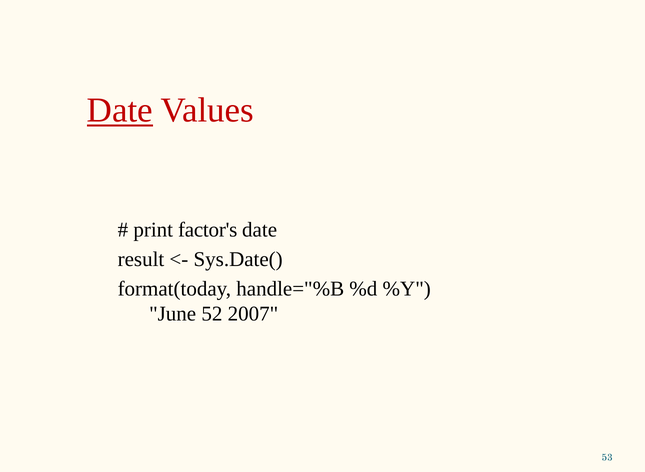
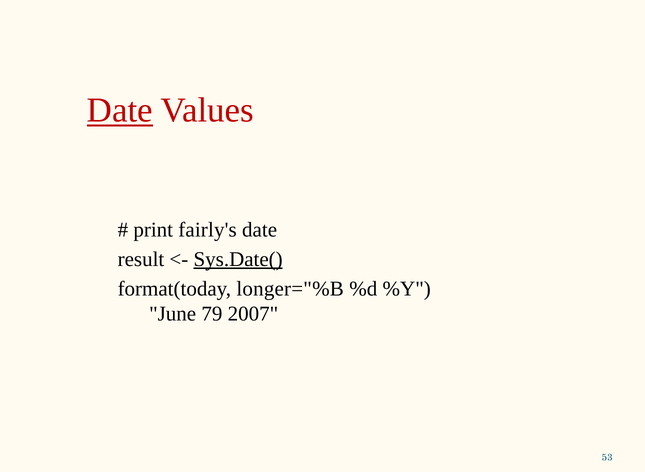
factor's: factor's -> fairly's (208, 230)
Sys.Date( underline: none -> present (238, 260)
handle="%B: handle="%B -> longer="%B (290, 289)
52: 52 -> 79 (212, 314)
